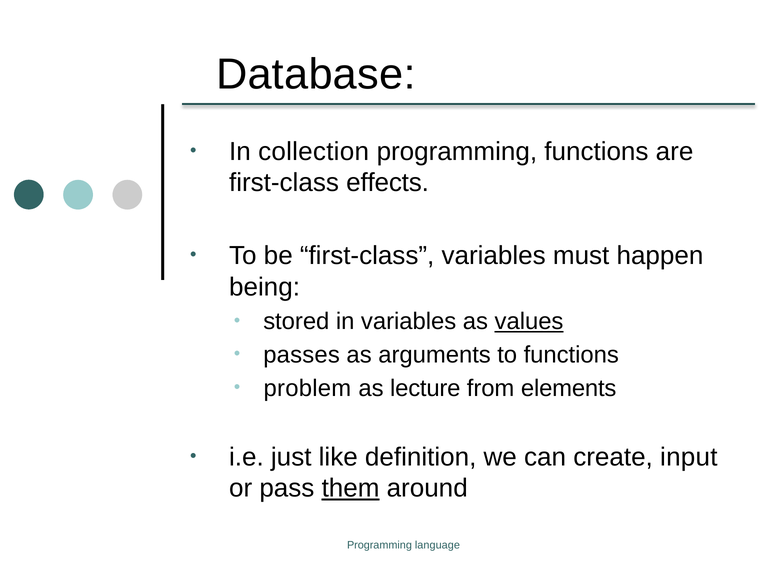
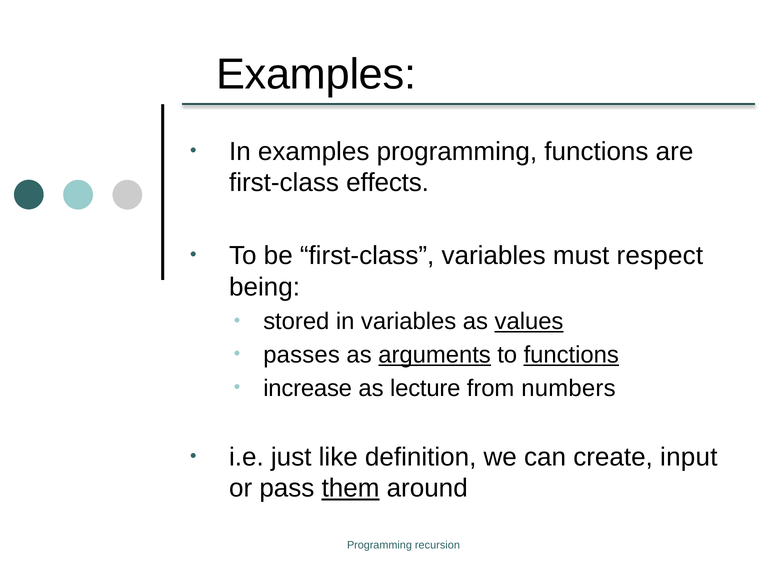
Database: Database -> Examples (316, 75)
In collection: collection -> examples (314, 152)
happen: happen -> respect (660, 256)
arguments underline: none -> present (435, 355)
functions underline: none -> present (571, 355)
problem: problem -> increase (308, 388)
elements: elements -> numbers (568, 388)
language: language -> recursion (437, 545)
